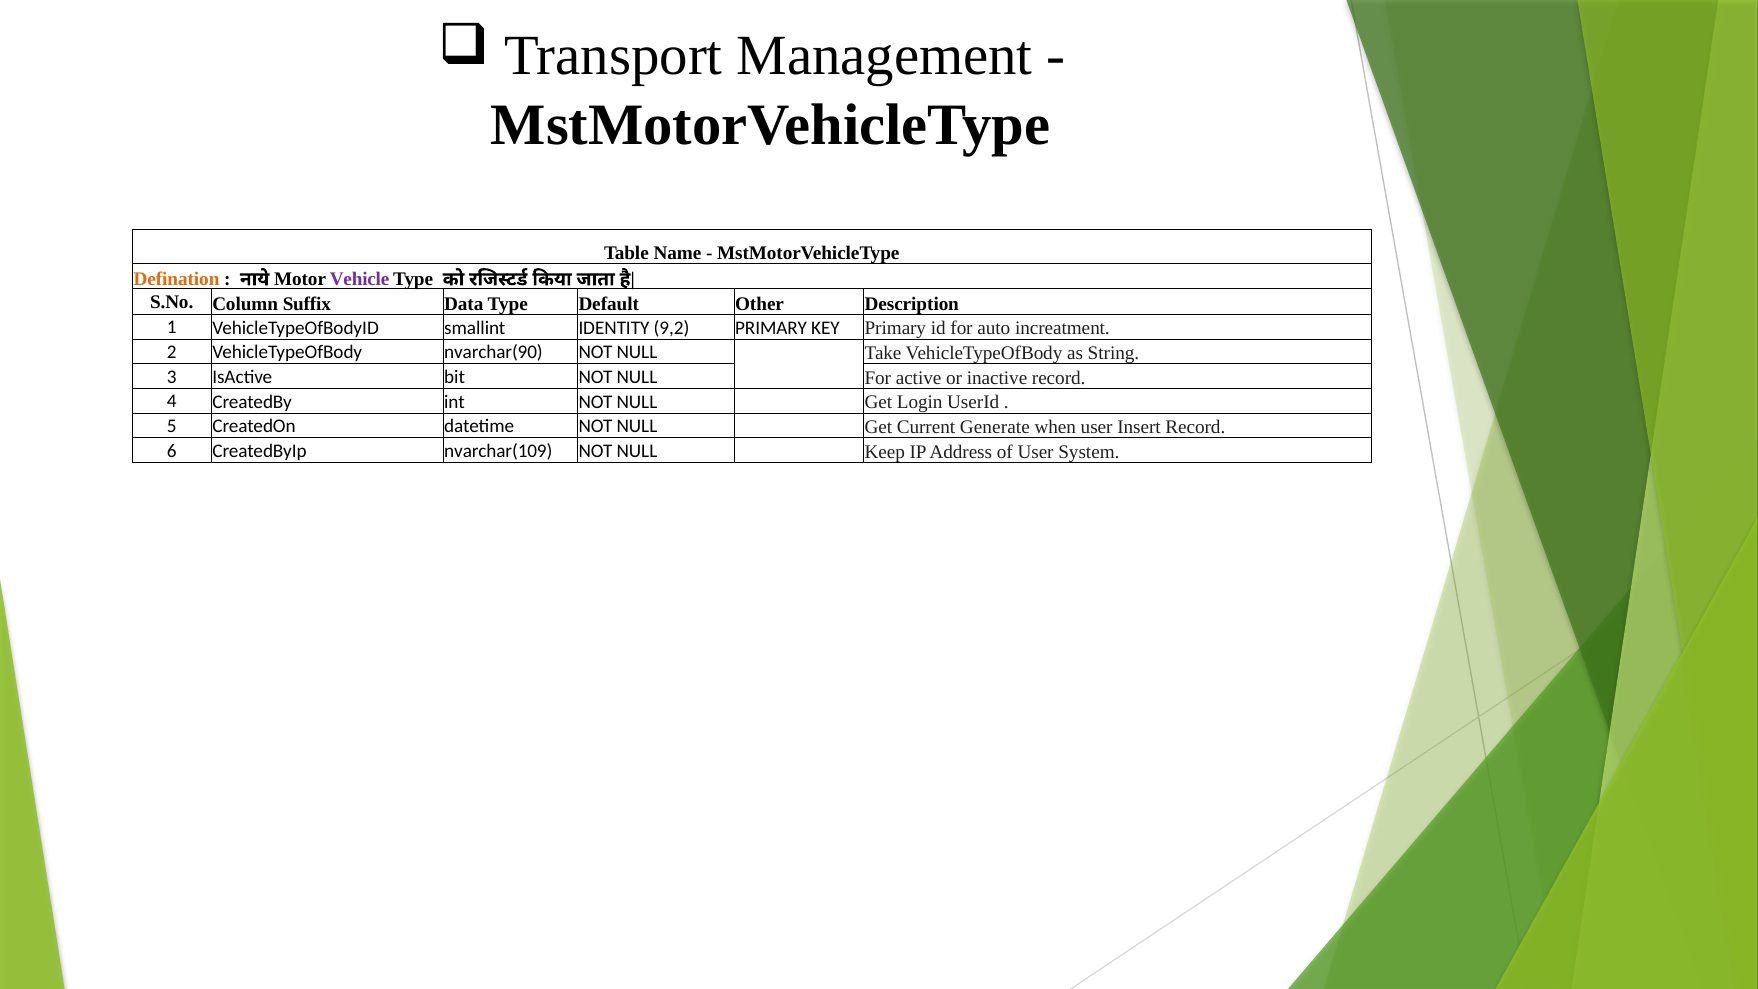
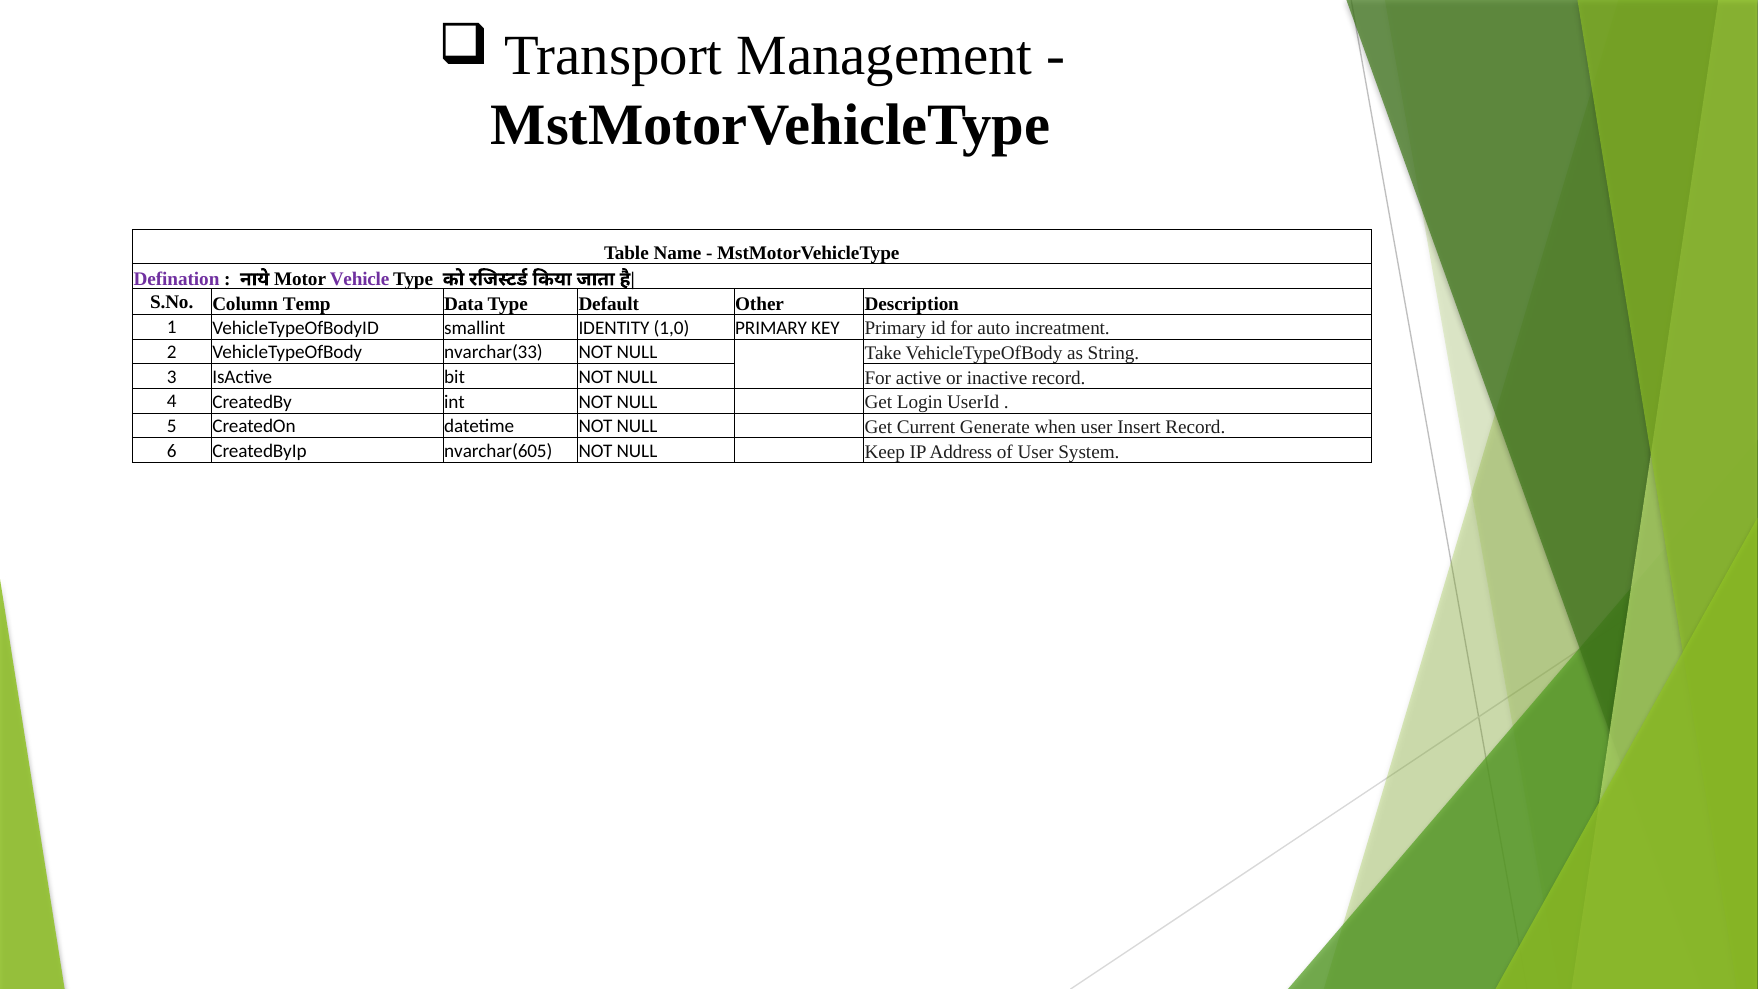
Defination colour: orange -> purple (176, 279)
Suffix: Suffix -> Temp (307, 304)
9,2: 9,2 -> 1,0 (672, 328)
nvarchar(90: nvarchar(90 -> nvarchar(33 (493, 352)
nvarchar(109: nvarchar(109 -> nvarchar(605 (498, 451)
